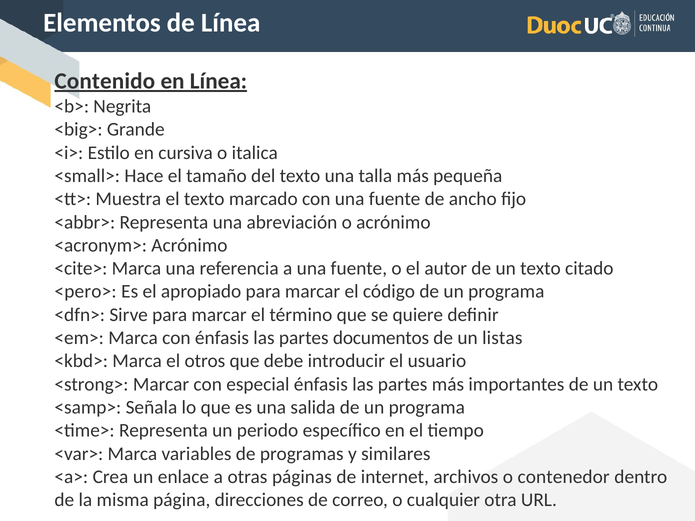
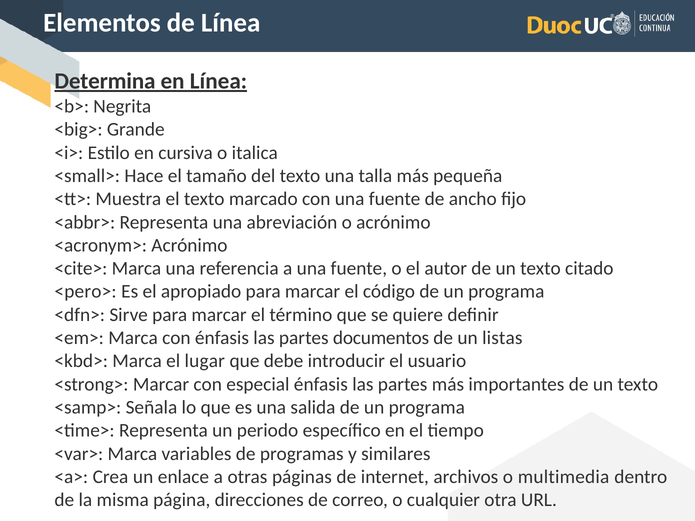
Contenido: Contenido -> Determina (105, 81)
otros: otros -> lugar (205, 361)
contenedor: contenedor -> multimedia (564, 477)
